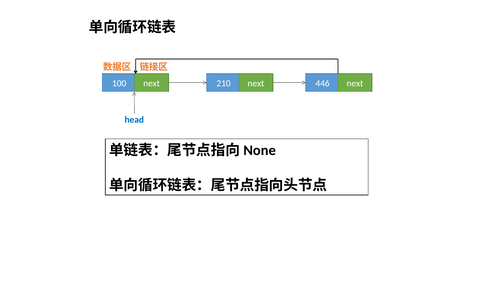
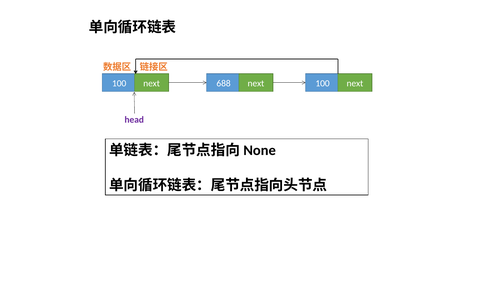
210: 210 -> 688 (224, 83)
next 446: 446 -> 100 (323, 83)
head colour: blue -> purple (134, 120)
